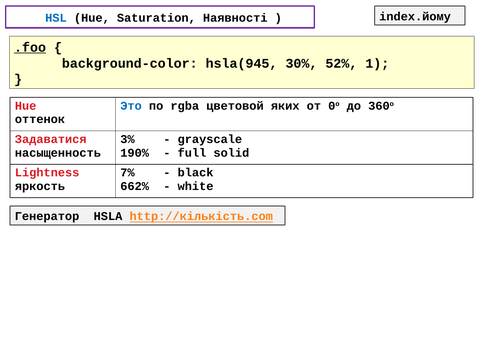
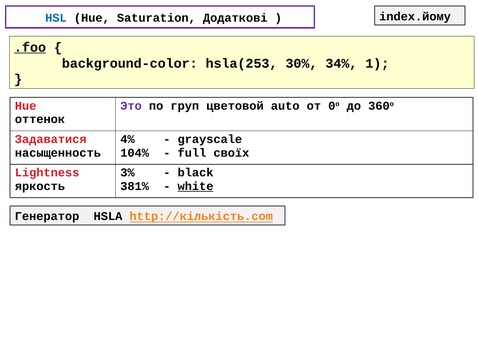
Наявності: Наявності -> Додаткові (235, 18)
hsla(945: hsla(945 -> hsla(253 (242, 63)
52%: 52% -> 34% (341, 63)
Это colour: blue -> purple (131, 106)
rgba: rgba -> груп (185, 106)
яких: яких -> auto (285, 106)
3%: 3% -> 4% (127, 139)
190%: 190% -> 104% (135, 153)
solid: solid -> своїх (231, 153)
7%: 7% -> 3% (127, 173)
662%: 662% -> 381% (135, 186)
white underline: none -> present (196, 186)
